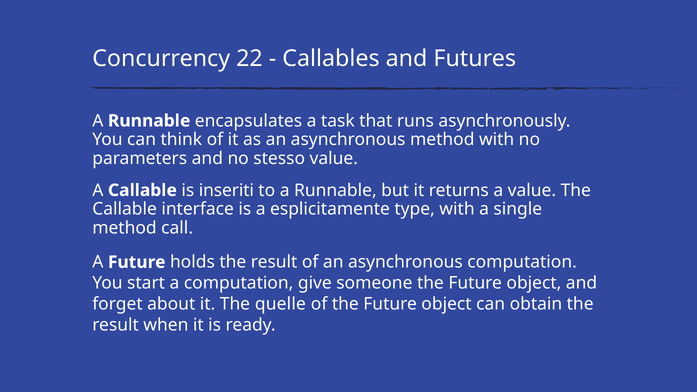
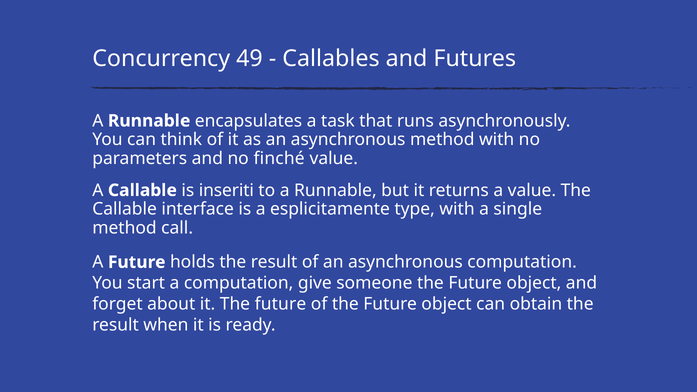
22: 22 -> 49 (249, 59)
stesso: stesso -> finché (279, 159)
it The quelle: quelle -> future (280, 304)
